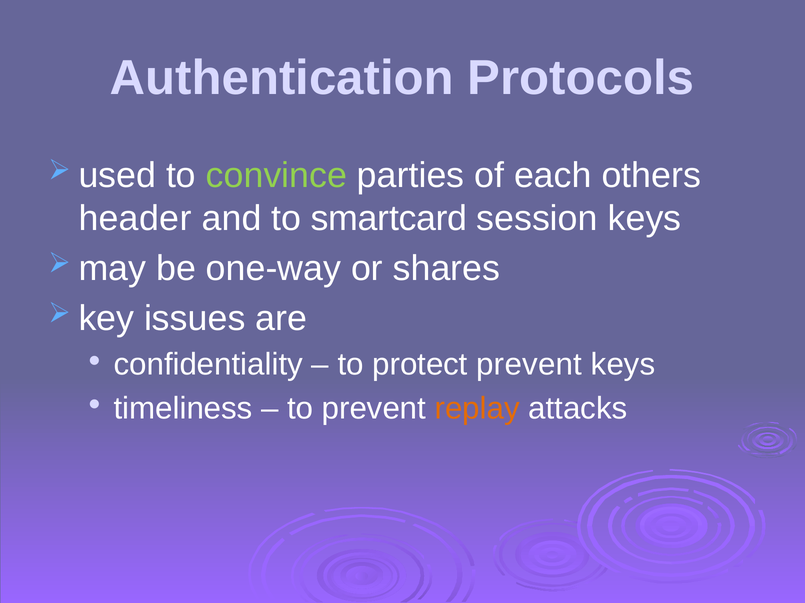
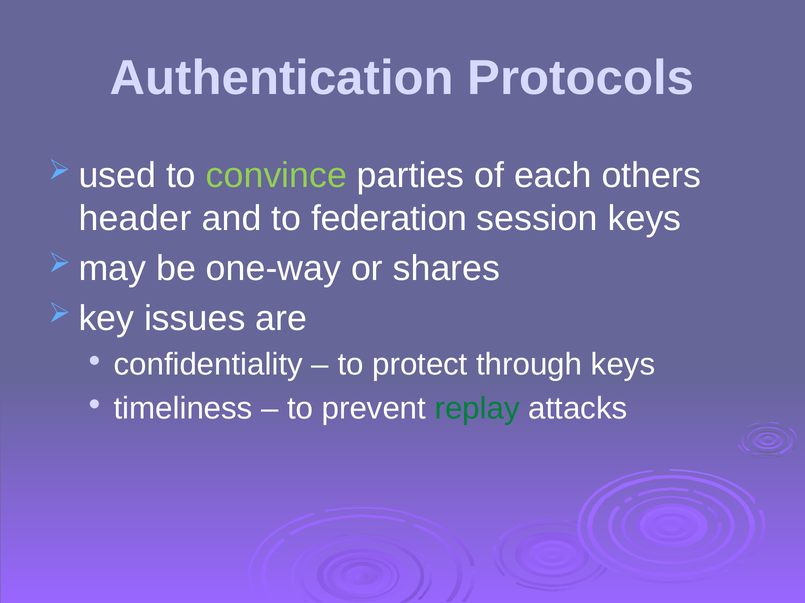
smartcard: smartcard -> federation (389, 219)
protect prevent: prevent -> through (529, 365)
replay colour: orange -> green (477, 409)
